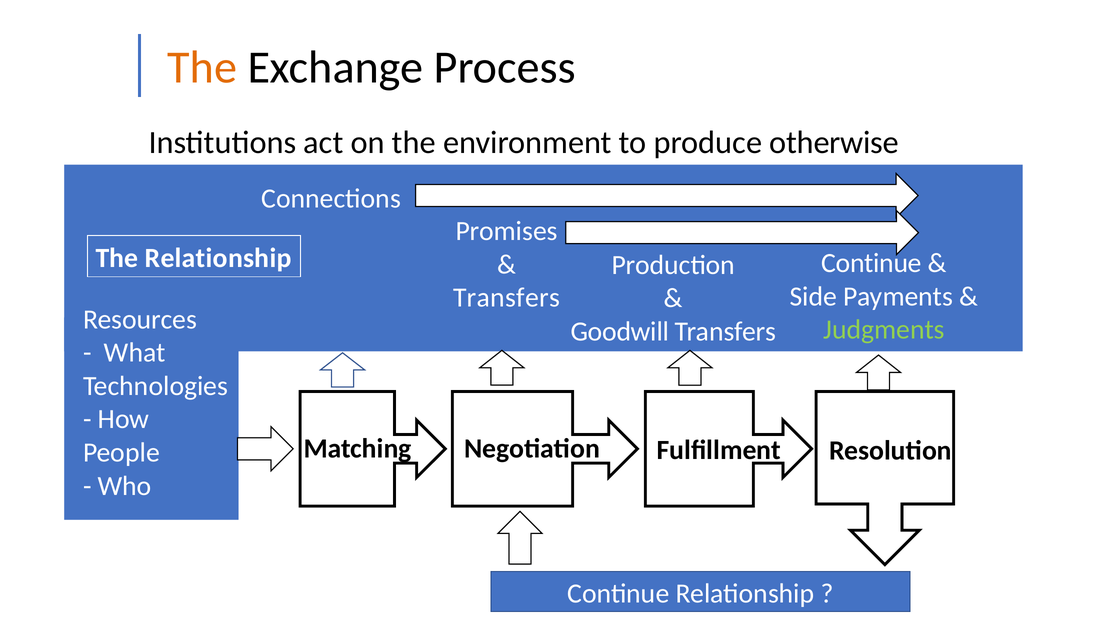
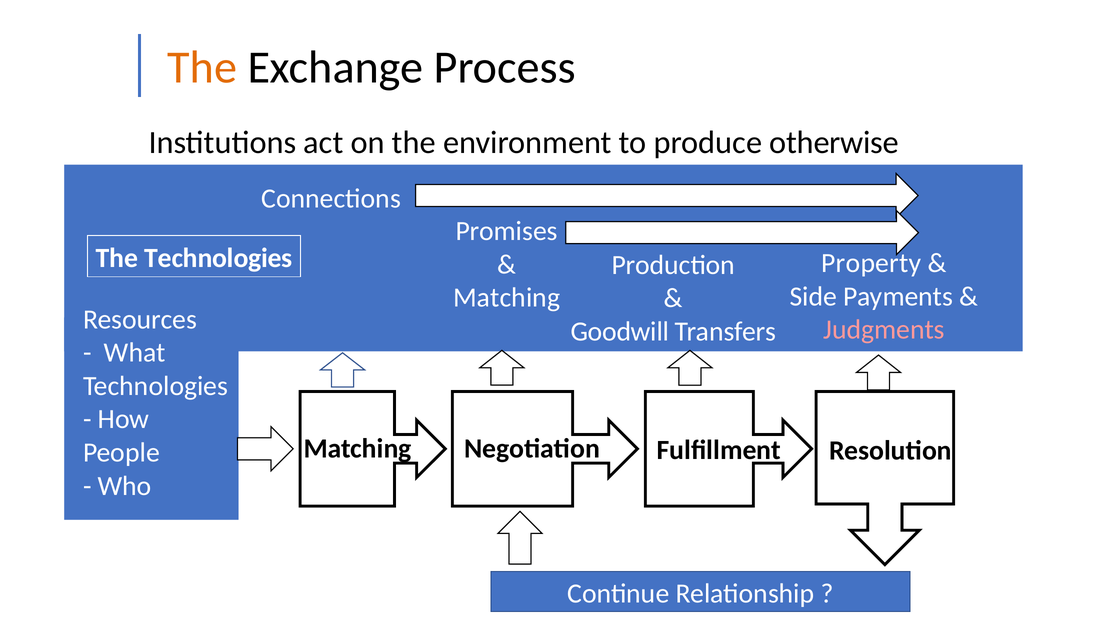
The Relationship: Relationship -> Technologies (218, 258)
Continue: Continue -> Property (871, 263)
Transfers: Transfers -> Matching (507, 298)
Judgments colour: light green -> pink (884, 330)
